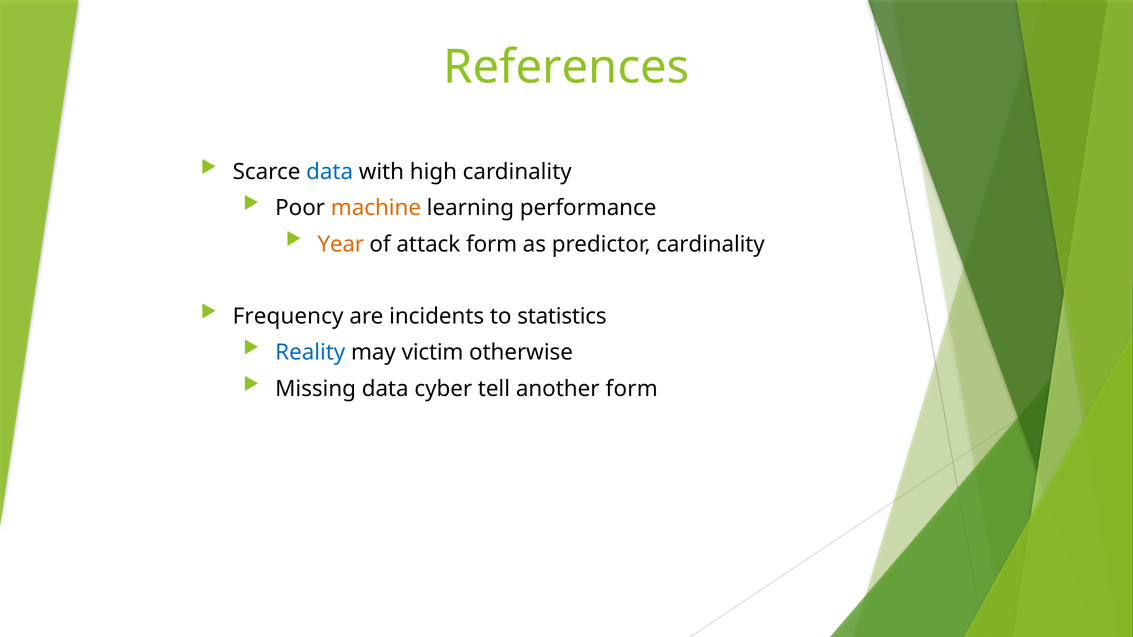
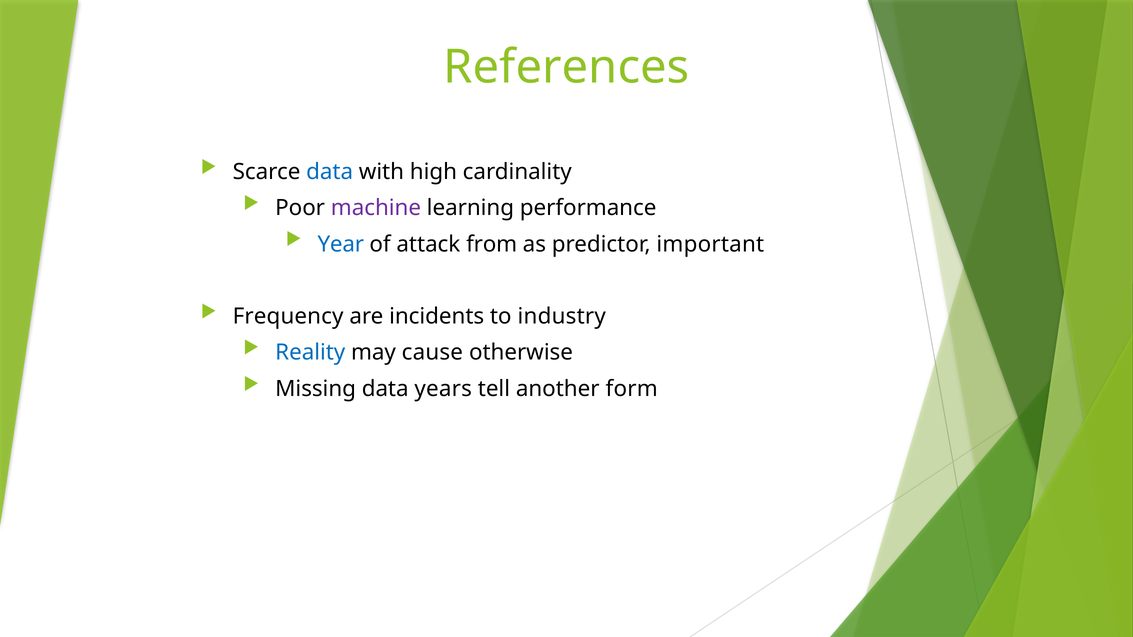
machine colour: orange -> purple (376, 208)
Year colour: orange -> blue (341, 244)
attack form: form -> from (492, 244)
predictor cardinality: cardinality -> important (710, 244)
statistics: statistics -> industry (562, 317)
victim: victim -> cause (432, 353)
cyber: cyber -> years (443, 389)
